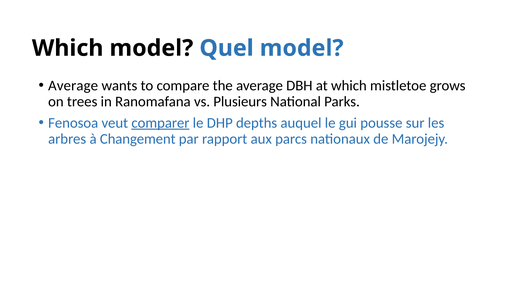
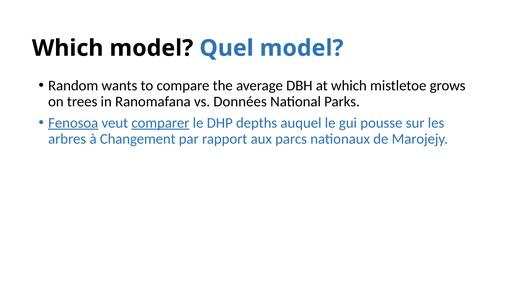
Average: Average -> Random (73, 86)
Plusieurs: Plusieurs -> Données (240, 102)
Fenosoa underline: none -> present (73, 123)
